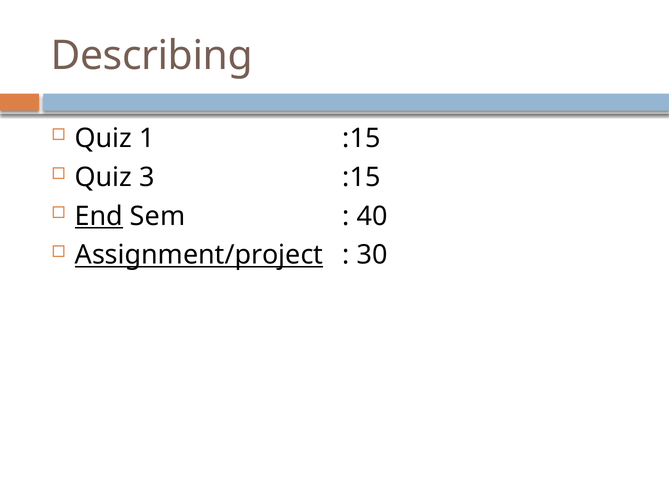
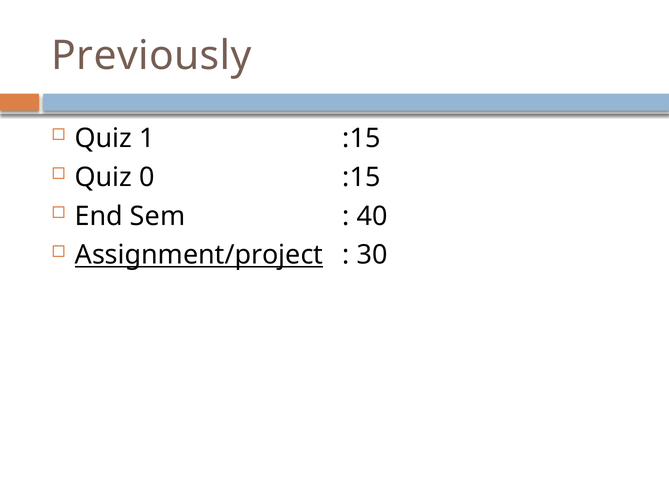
Describing: Describing -> Previously (151, 56)
3: 3 -> 0 (147, 177)
End underline: present -> none (99, 216)
